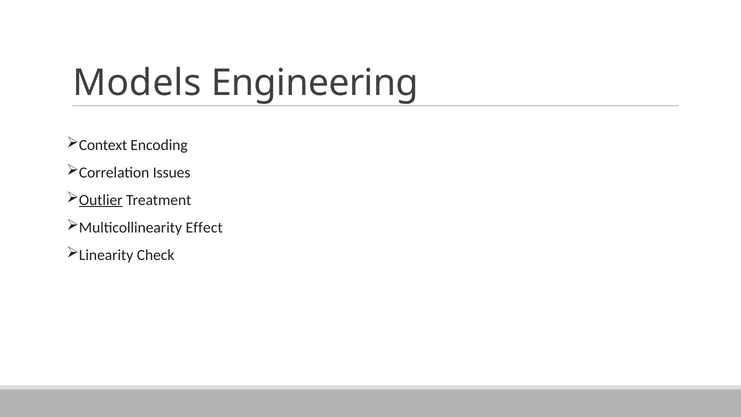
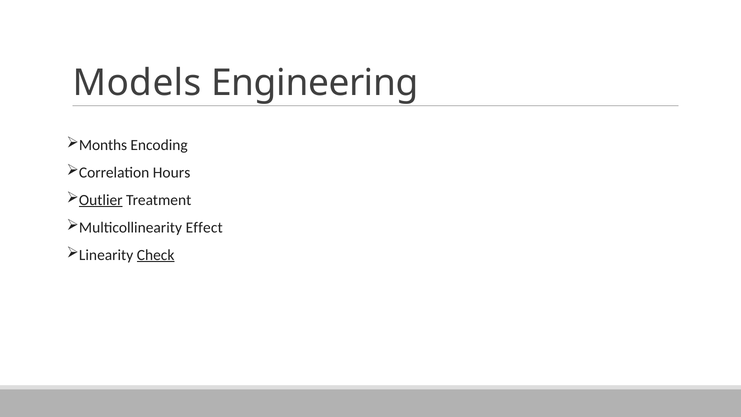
Context: Context -> Months (103, 145)
Issues: Issues -> Hours (172, 172)
Check underline: none -> present (156, 255)
